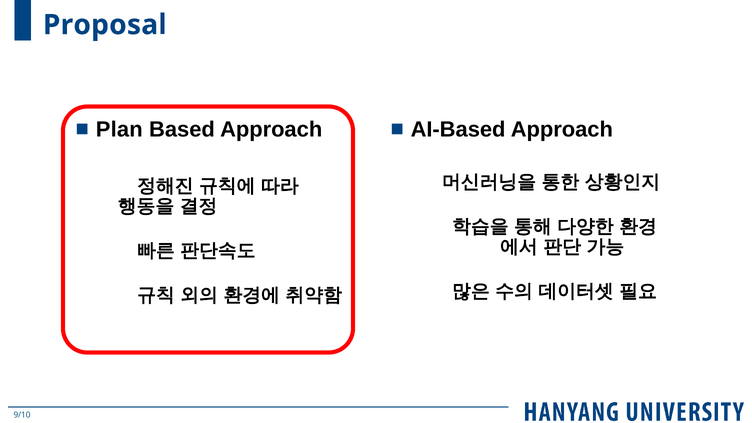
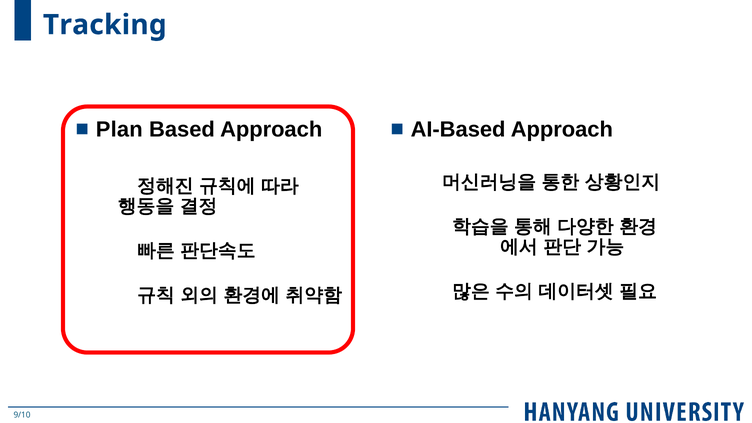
Proposal: Proposal -> Tracking (105, 25)
